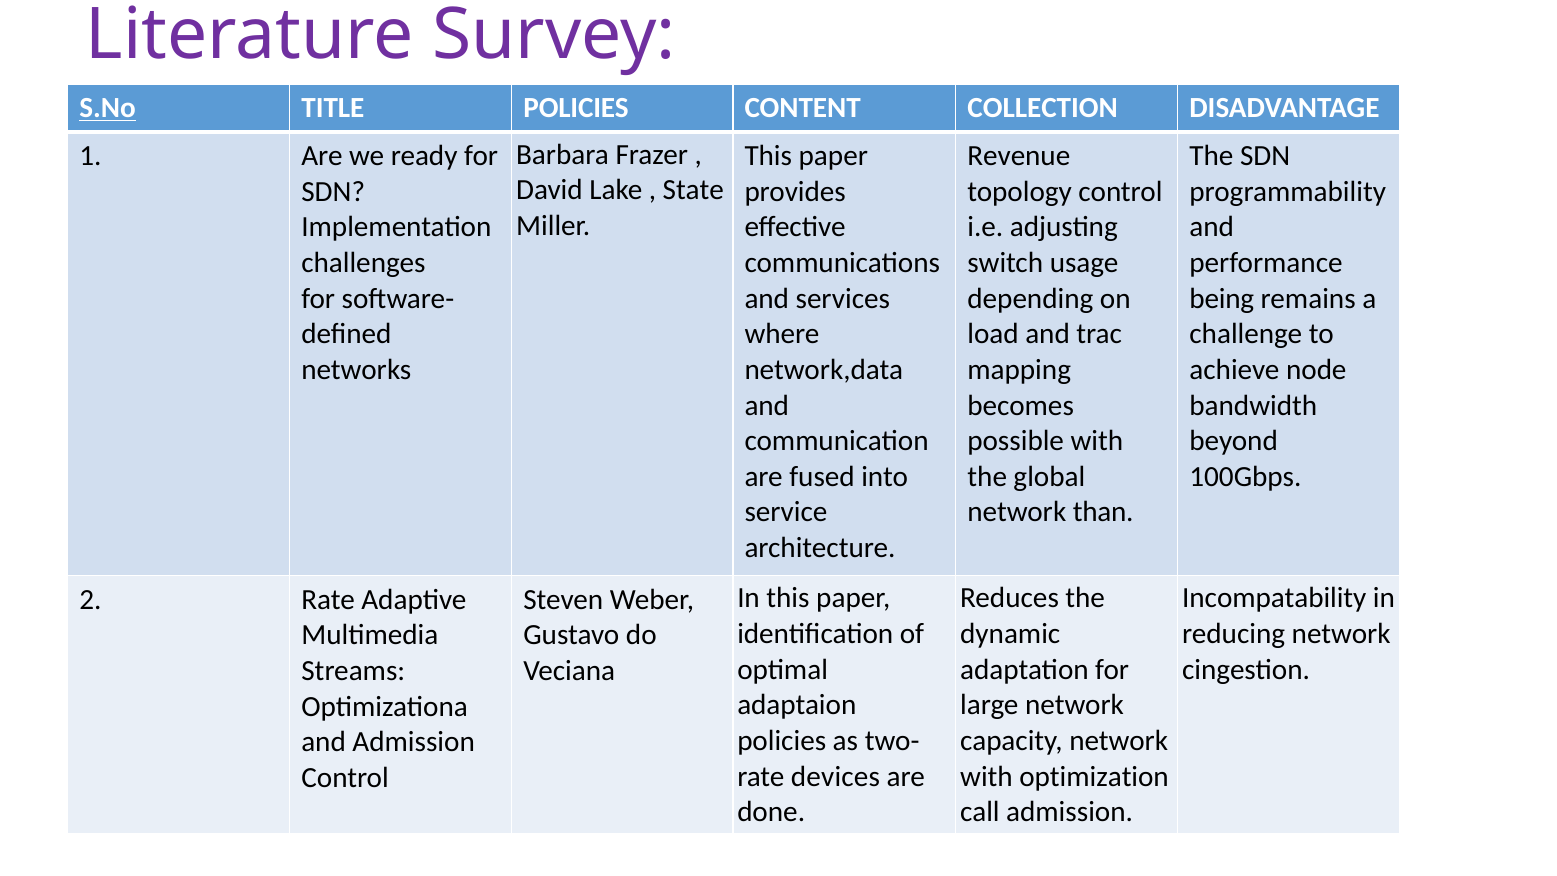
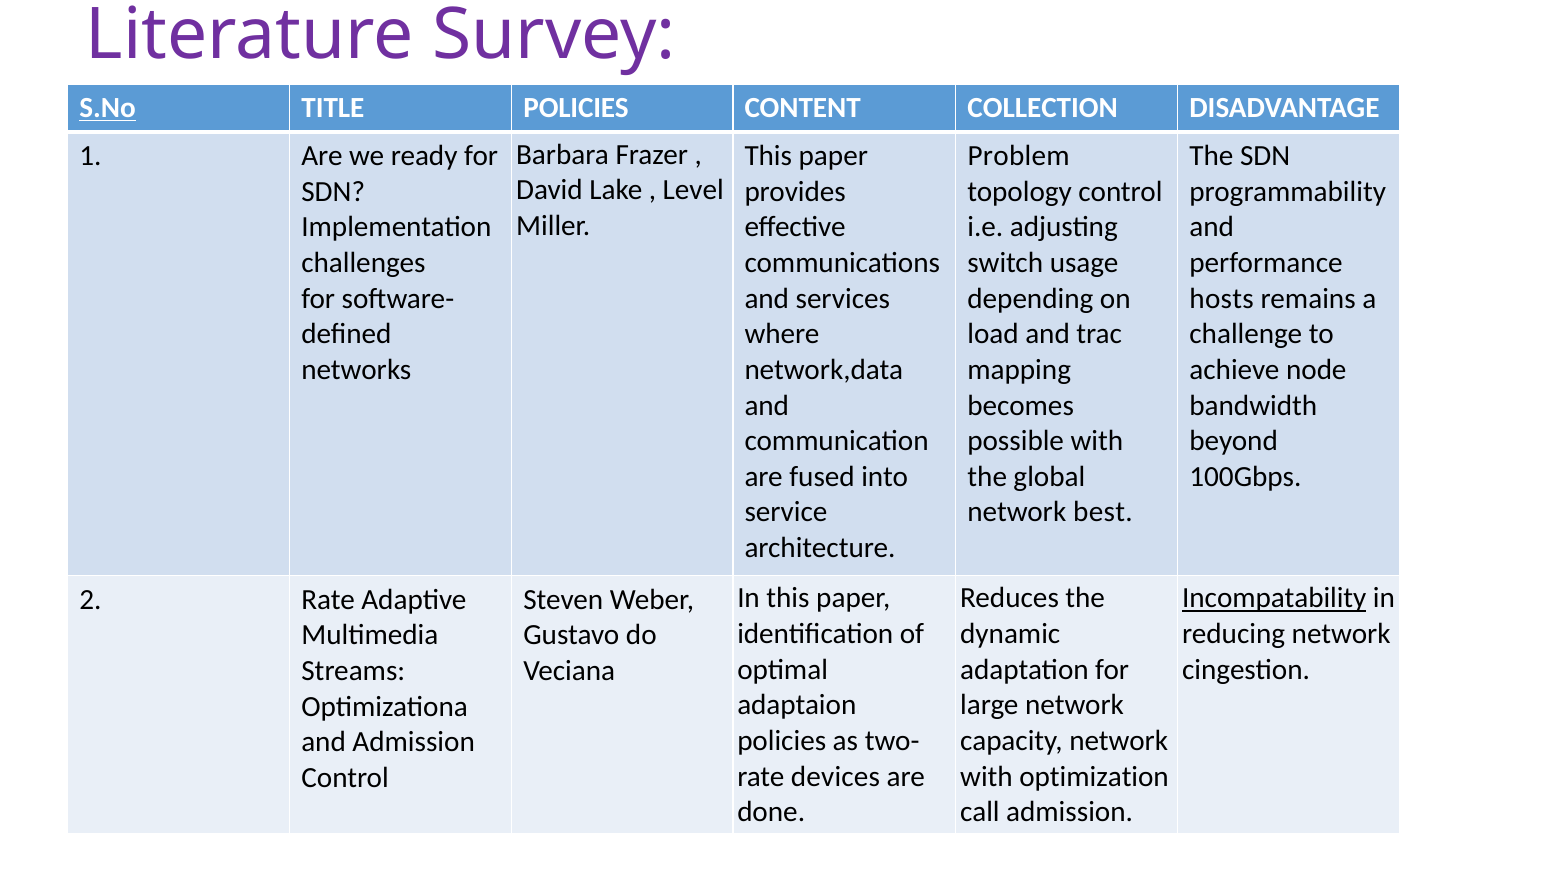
Revenue: Revenue -> Problem (1019, 156)
State: State -> Level (693, 190)
being: being -> hosts (1222, 298)
than: than -> best (1103, 512)
Incompatability underline: none -> present (1274, 598)
